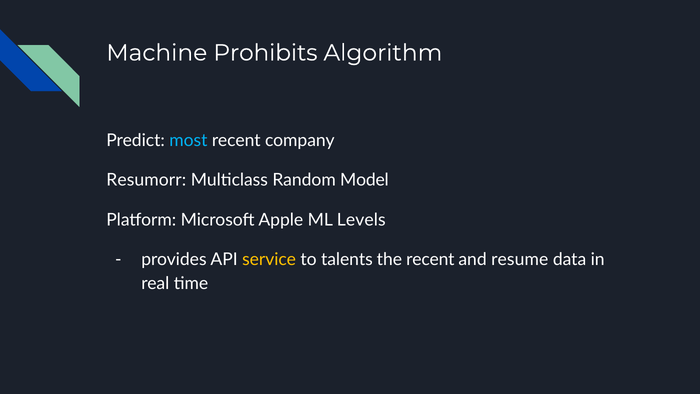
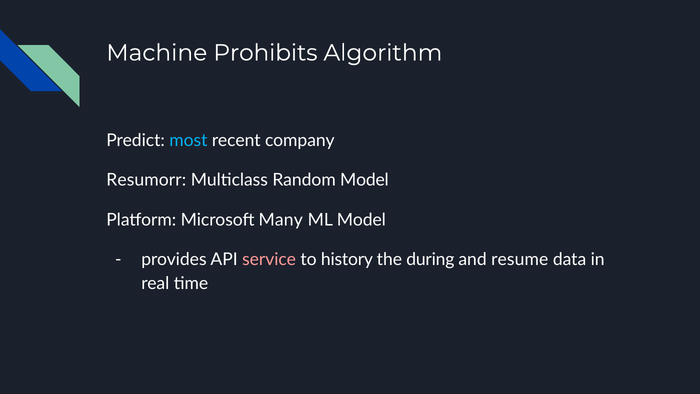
Apple: Apple -> Many (281, 220)
ML Levels: Levels -> Model (361, 220)
service colour: yellow -> pink (269, 259)
talents: talents -> history (347, 259)
the recent: recent -> during (430, 259)
